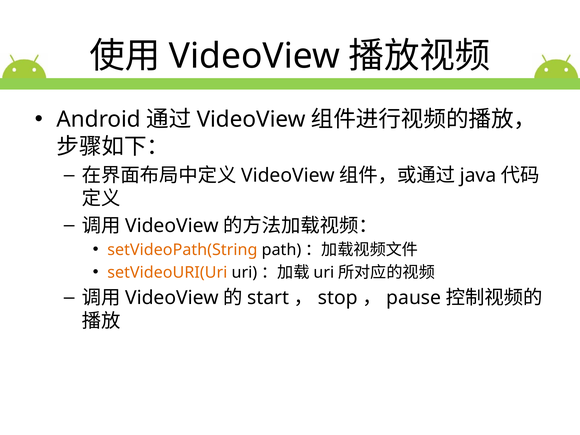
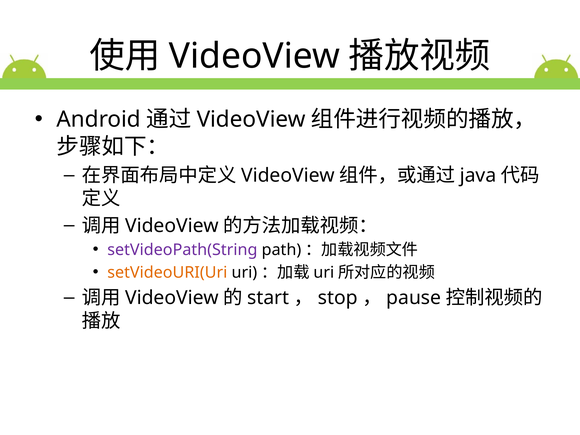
setVideoPath(String colour: orange -> purple (182, 250)
